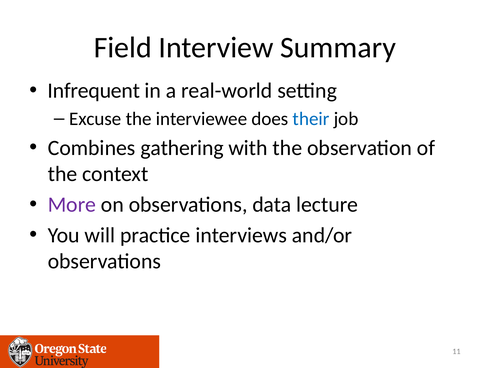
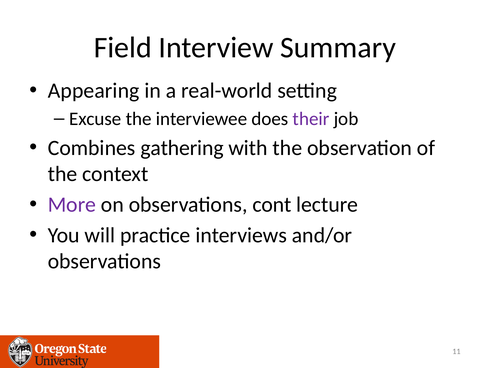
Infrequent: Infrequent -> Appearing (94, 91)
their colour: blue -> purple (311, 119)
data: data -> cont (272, 204)
